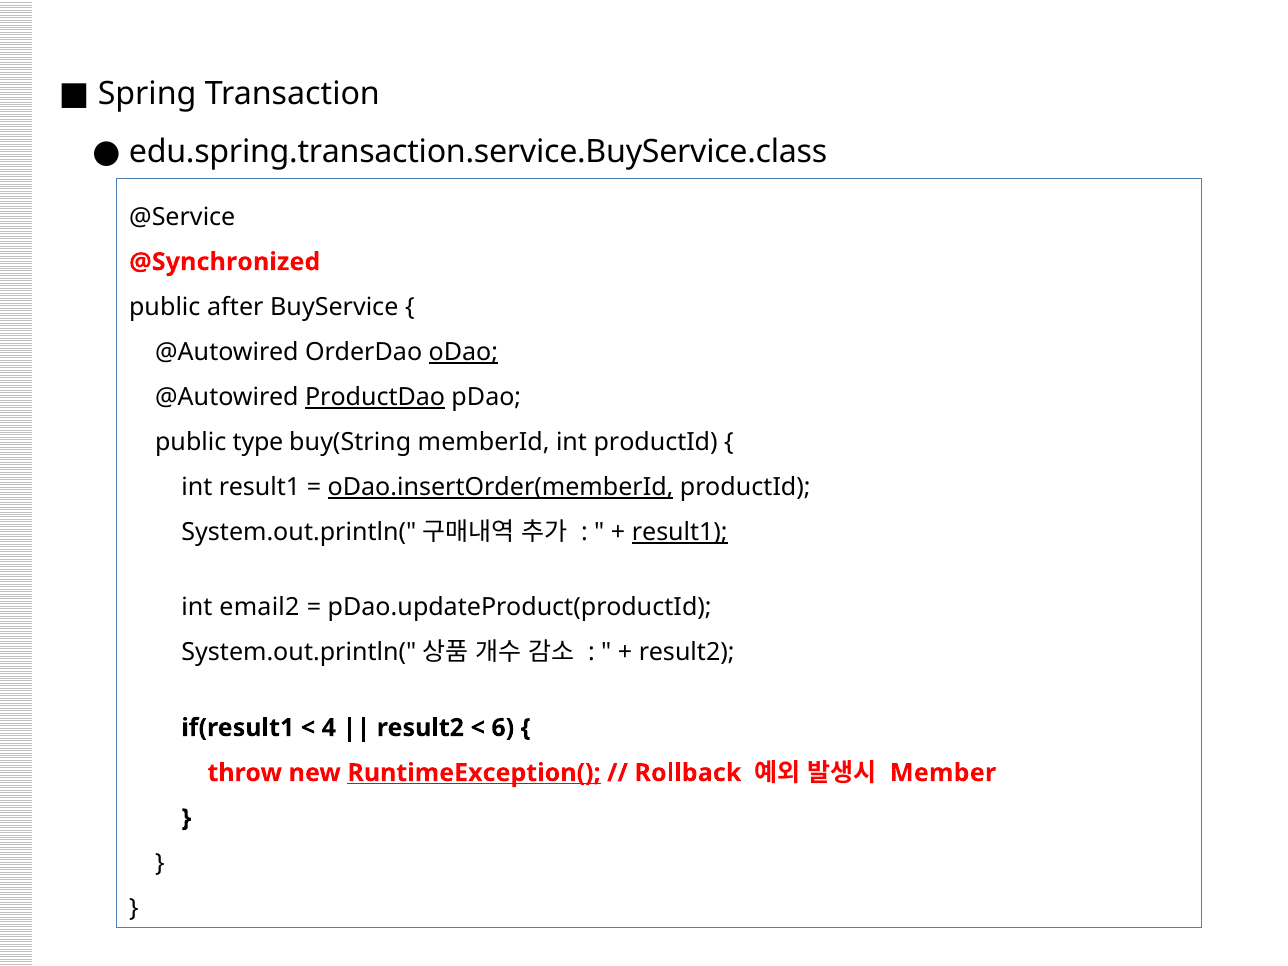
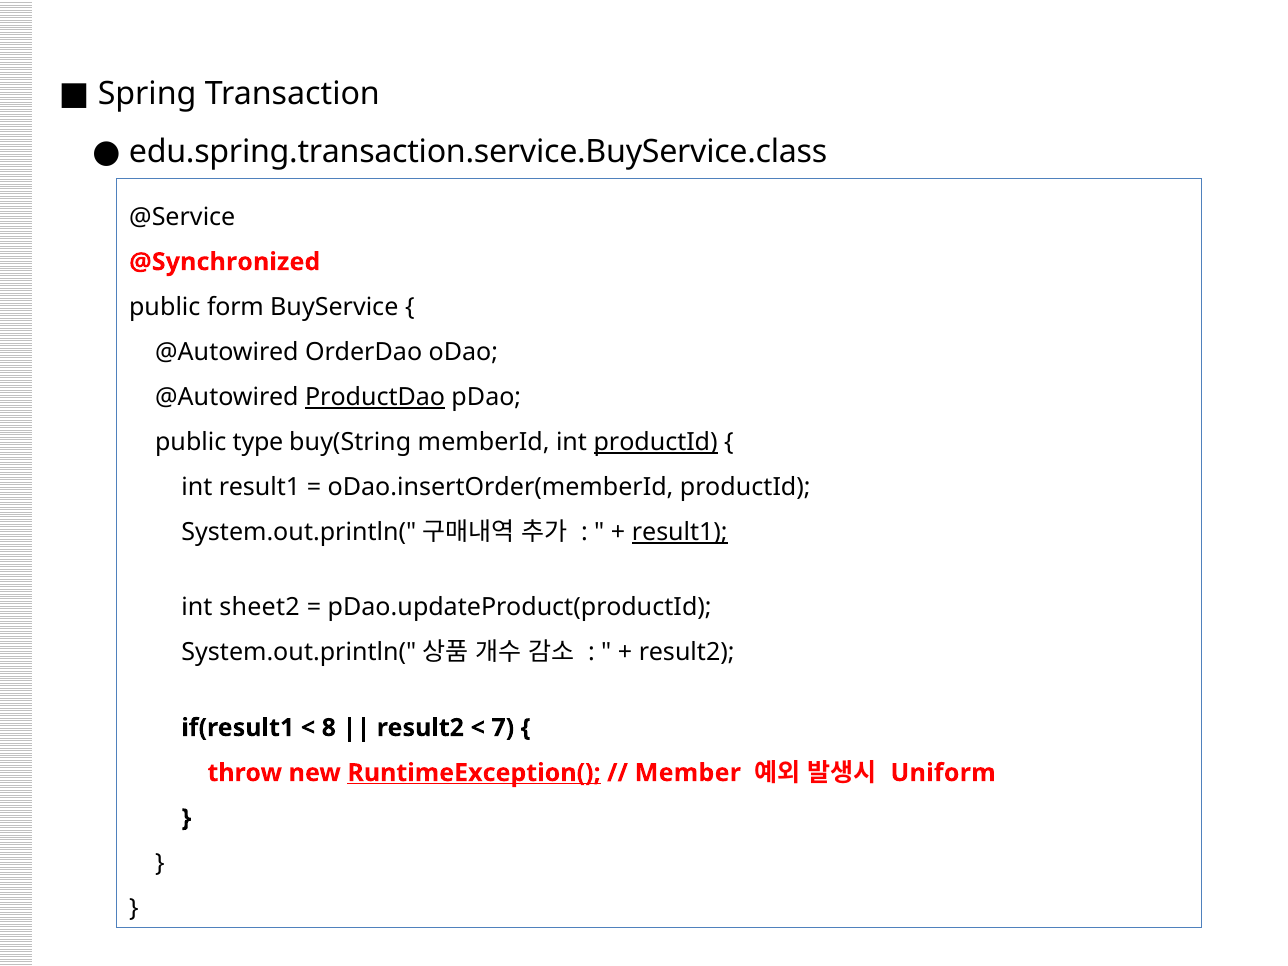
after: after -> form (235, 307)
oDao underline: present -> none (463, 352)
productId underline: none -> present (656, 442)
oDao.insertOrder(memberId underline: present -> none (501, 487)
email2: email2 -> sheet2 (259, 608)
4: 4 -> 8 (329, 728)
6: 6 -> 7 (503, 728)
Rollback: Rollback -> Member (688, 773)
Member: Member -> Uniform (943, 773)
